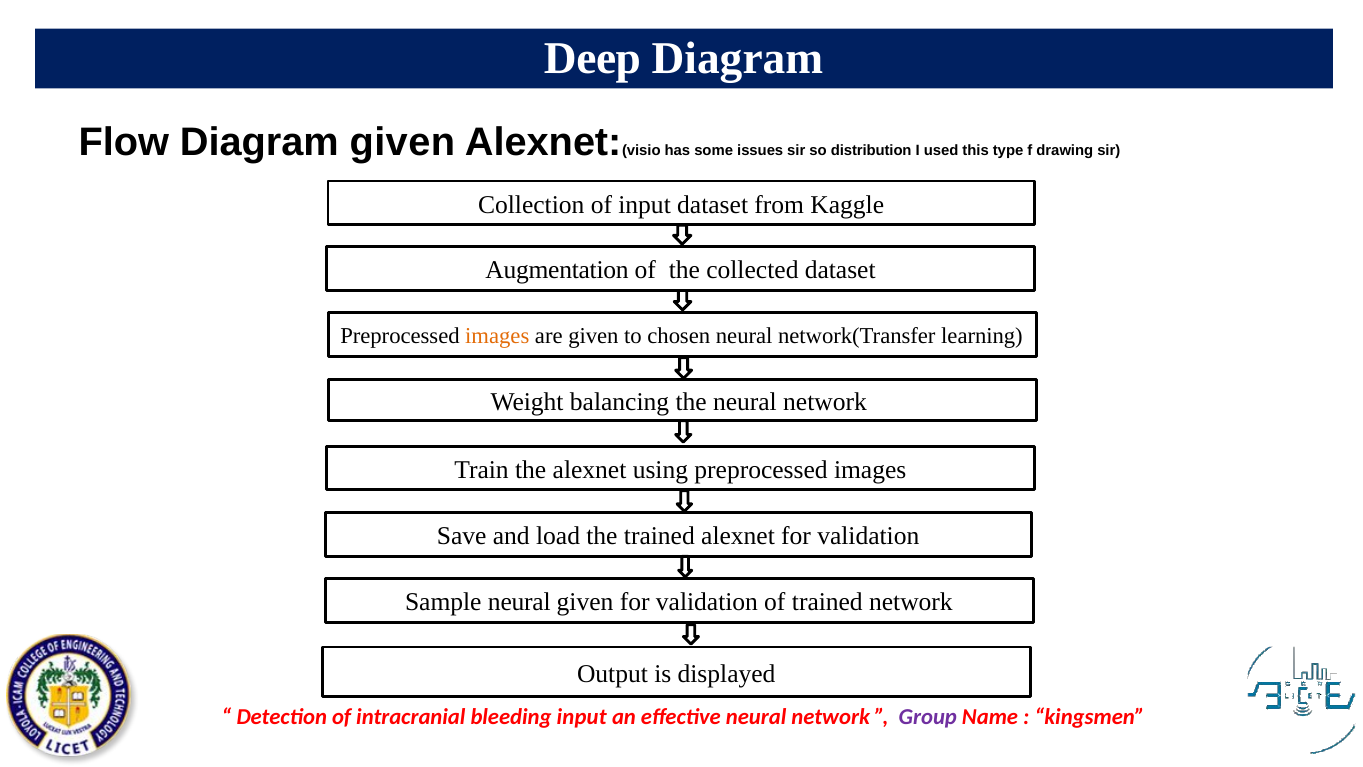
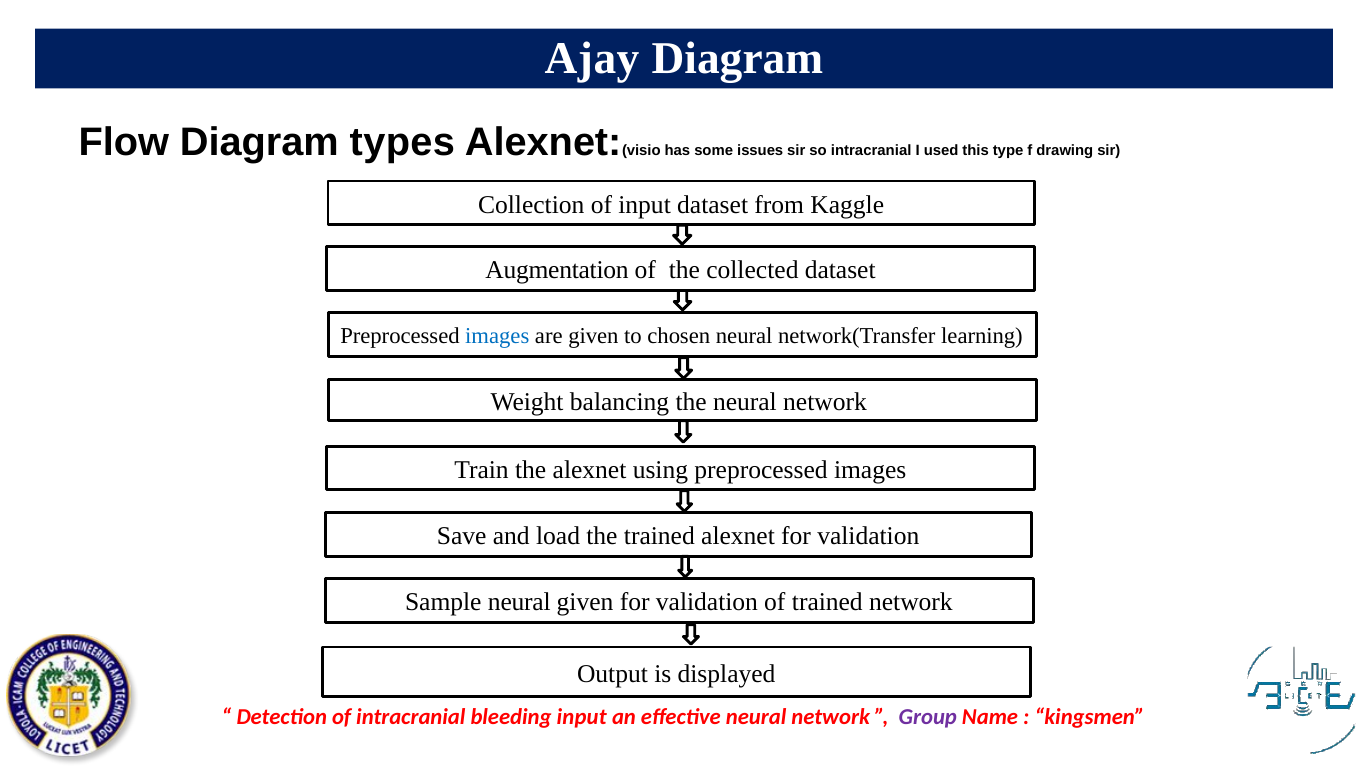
Deep: Deep -> Ajay (592, 58)
Diagram given: given -> types (402, 142)
so distribution: distribution -> intracranial (871, 150)
images colour: orange -> blue (497, 336)
